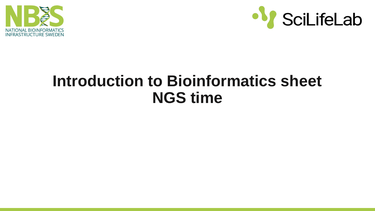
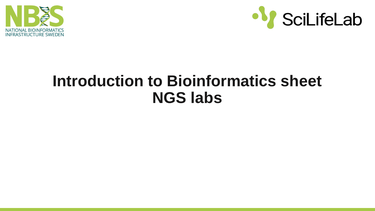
time: time -> labs (206, 98)
